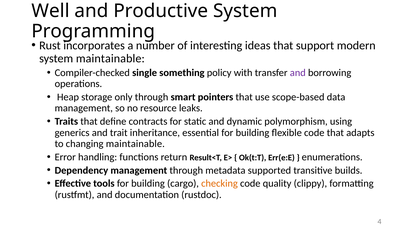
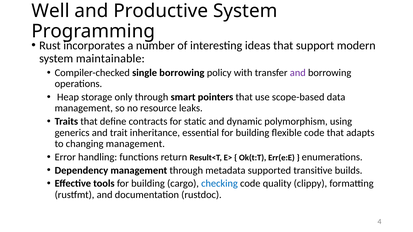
single something: something -> borrowing (182, 73)
changing maintainable: maintainable -> management (135, 144)
checking colour: orange -> blue (220, 184)
